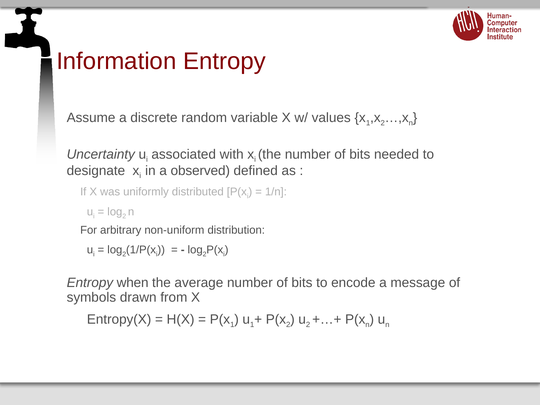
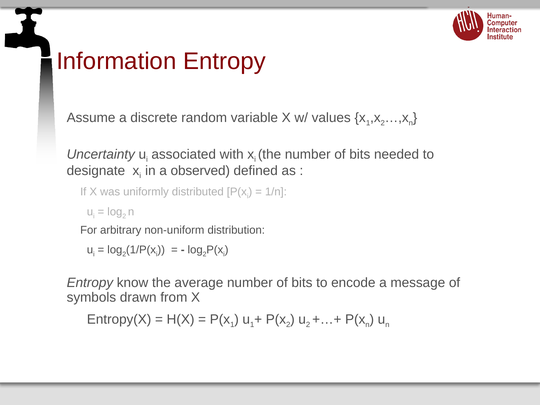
when: when -> know (133, 283)
